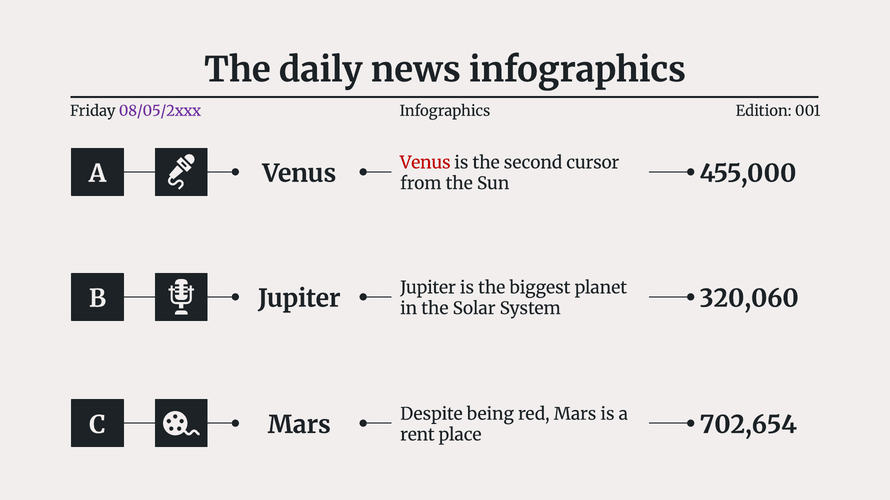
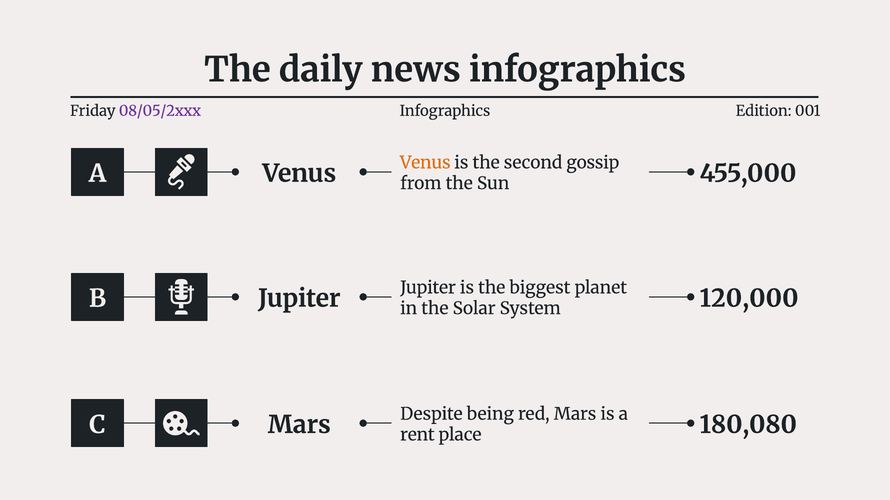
Venus colour: red -> orange (425, 163)
cursor: cursor -> gossip (593, 163)
320,060: 320,060 -> 120,000 (749, 299)
702,654: 702,654 -> 180,080 (748, 425)
